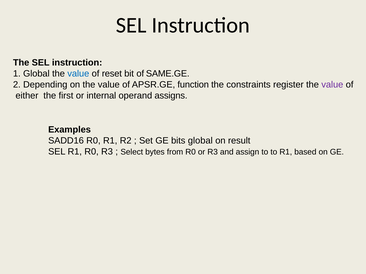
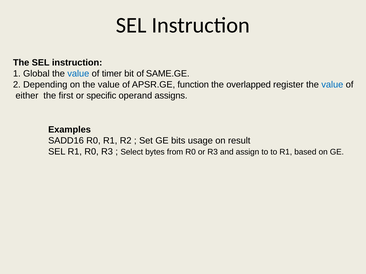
reset: reset -> timer (112, 74)
constraints: constraints -> overlapped (249, 85)
value colour: purple -> blue (332, 85)
internal: internal -> specific (101, 96)
bits global: global -> usage (200, 141)
